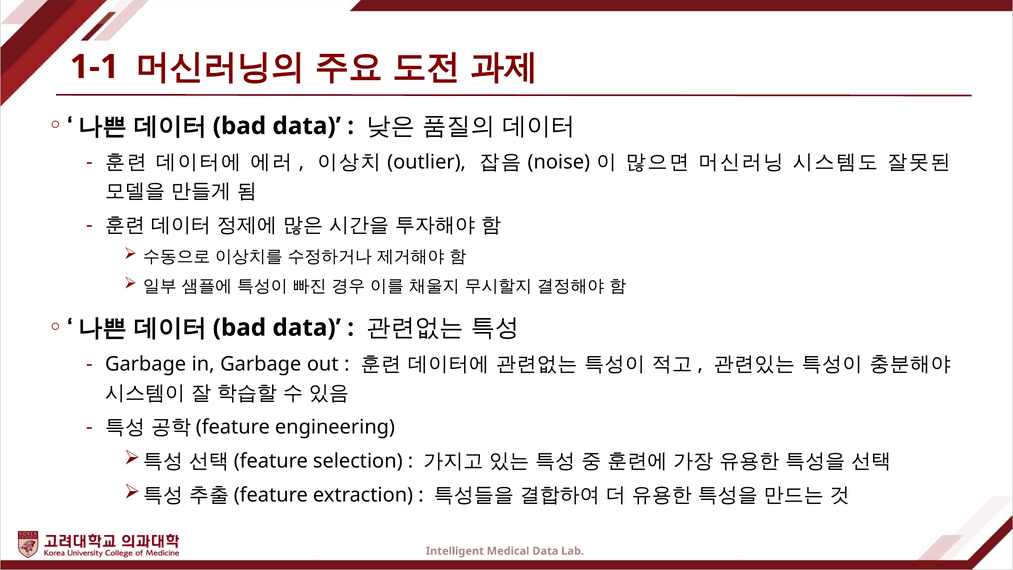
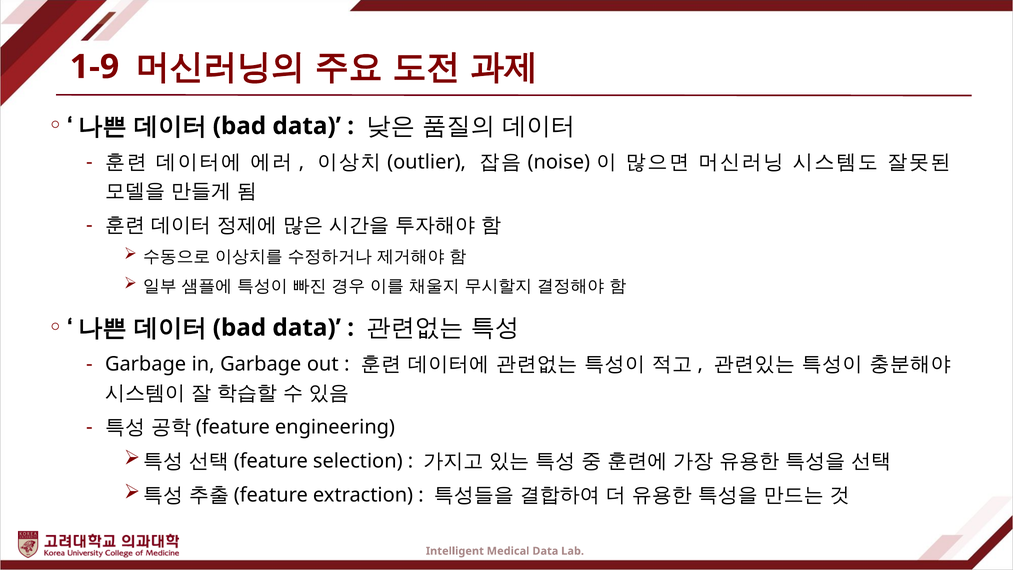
1-1: 1-1 -> 1-9 (94, 67)
